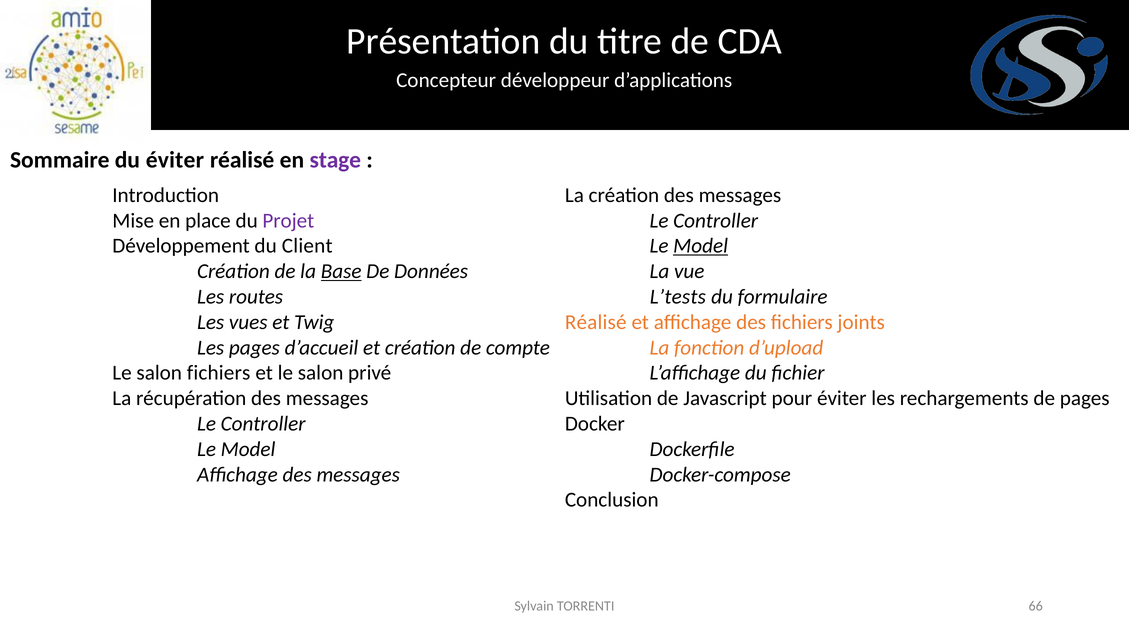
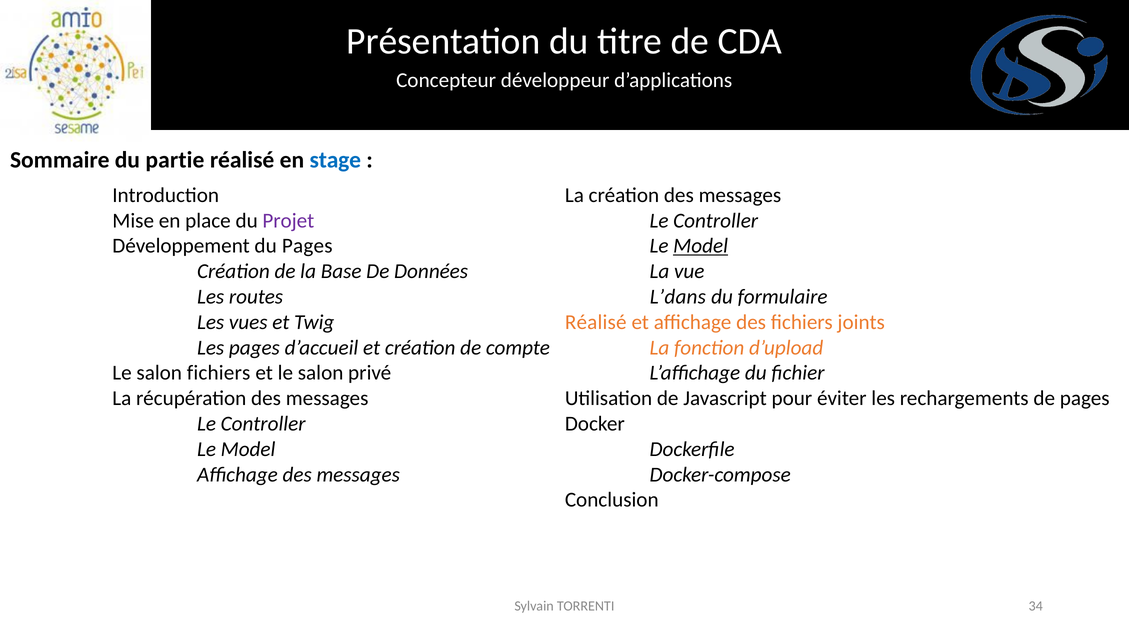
du éviter: éviter -> partie (175, 160)
stage colour: purple -> blue (335, 160)
du Client: Client -> Pages (307, 246)
Base underline: present -> none (341, 271)
L’tests: L’tests -> L’dans (678, 297)
66: 66 -> 34 (1036, 606)
